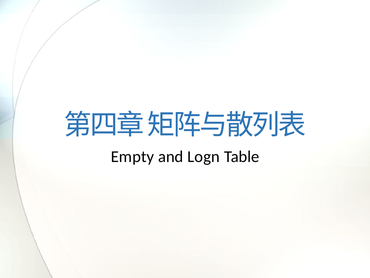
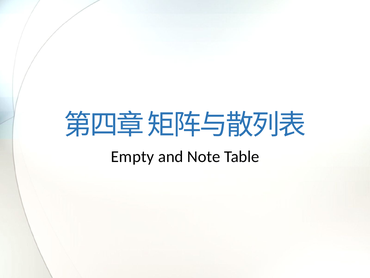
Logn: Logn -> Note (204, 156)
